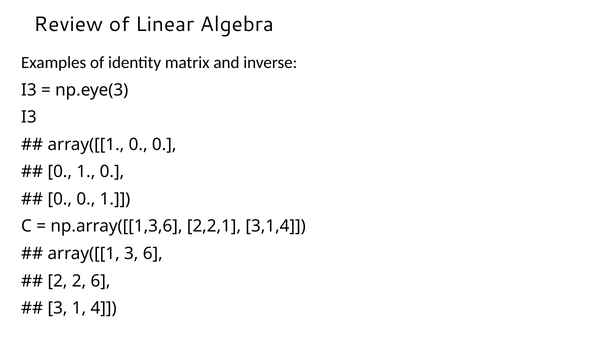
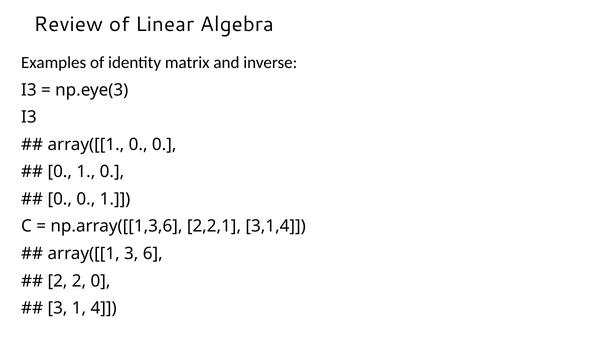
2 6: 6 -> 0 (101, 281)
